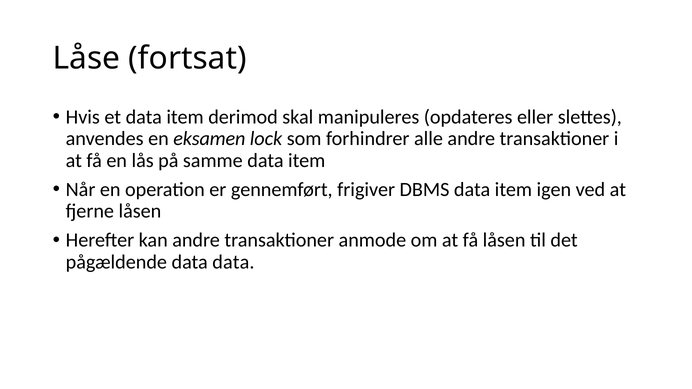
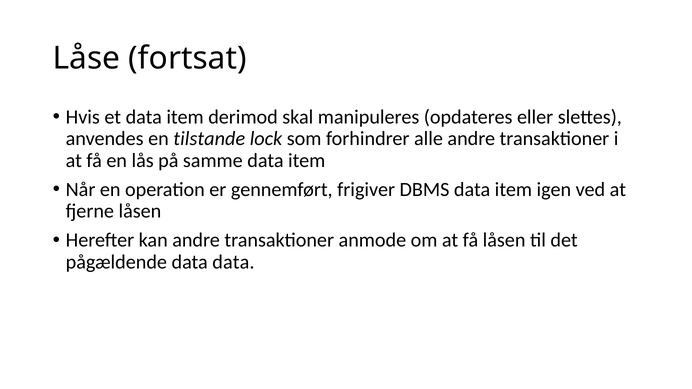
eksamen: eksamen -> tilstande (209, 139)
